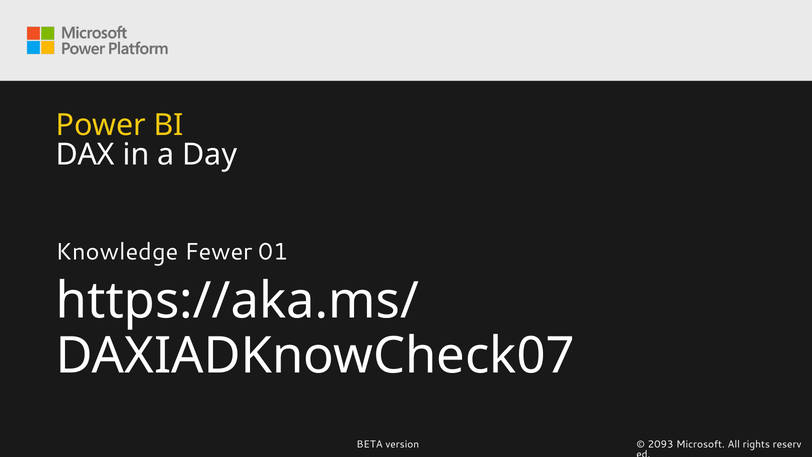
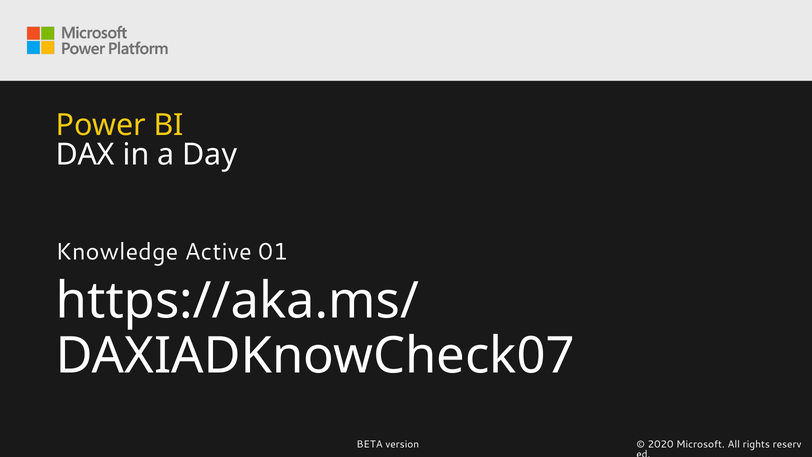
Fewer: Fewer -> Active (218, 252)
2093: 2093 -> 2020 (661, 444)
